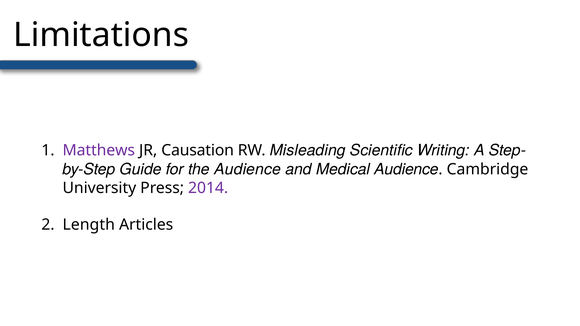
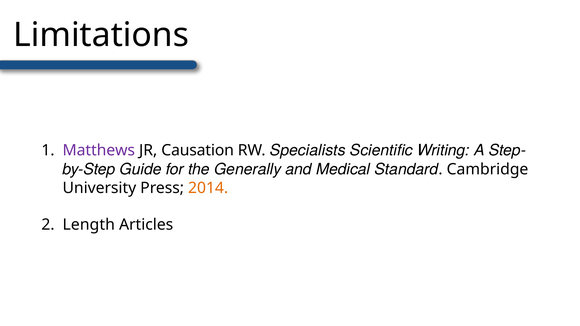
Misleading: Misleading -> Specialists (308, 150)
the Audience: Audience -> Generally (248, 169)
Medical Audience: Audience -> Standard (406, 169)
2014 colour: purple -> orange (208, 188)
